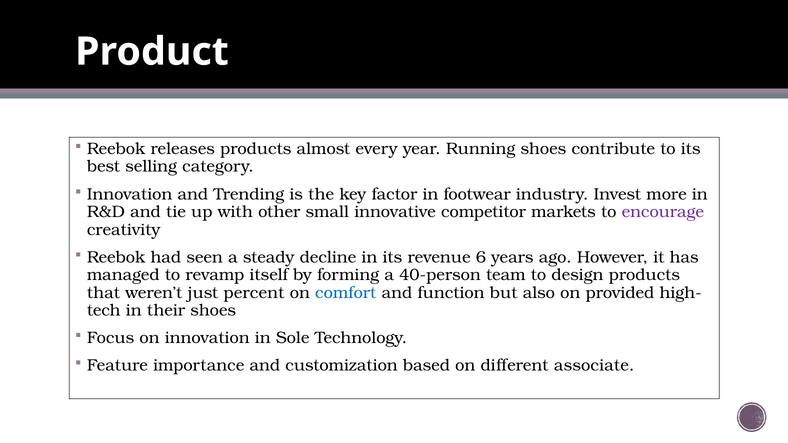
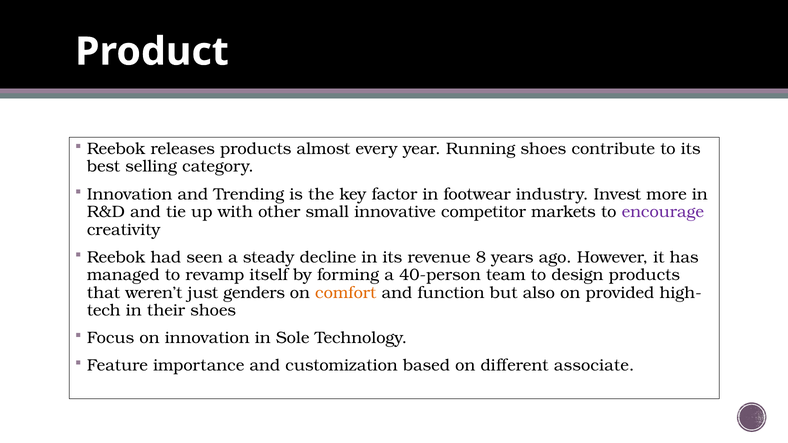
6: 6 -> 8 (481, 257)
percent: percent -> genders (254, 293)
comfort colour: blue -> orange (346, 293)
